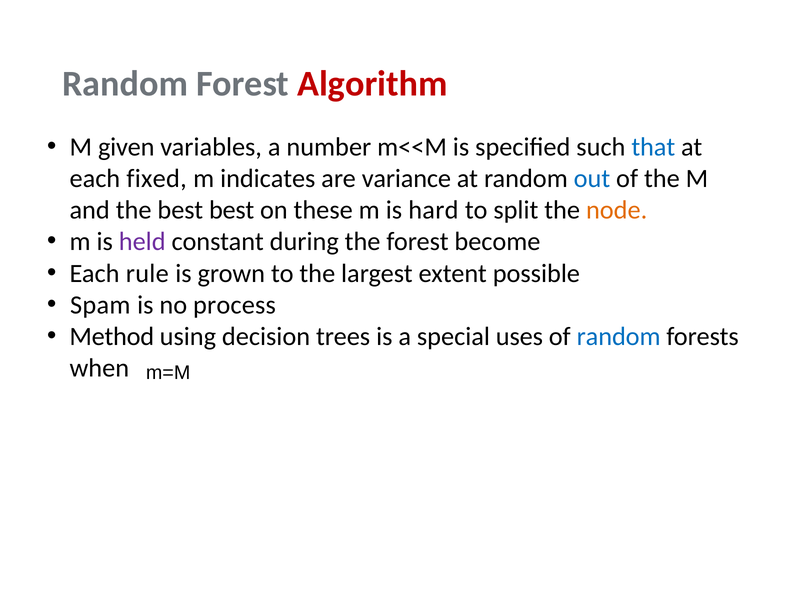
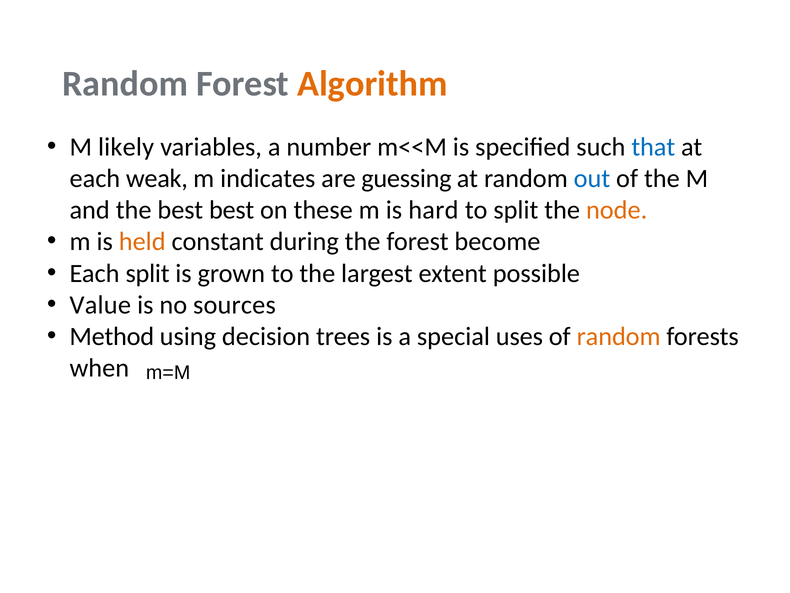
Algorithm colour: red -> orange (372, 84)
given: given -> likely (126, 147)
fixed: fixed -> weak (157, 178)
variance: variance -> guessing (406, 178)
held colour: purple -> orange (142, 241)
Each rule: rule -> split (148, 273)
Spam: Spam -> Value (100, 305)
process: process -> sources (234, 305)
random colour: blue -> orange (619, 336)
